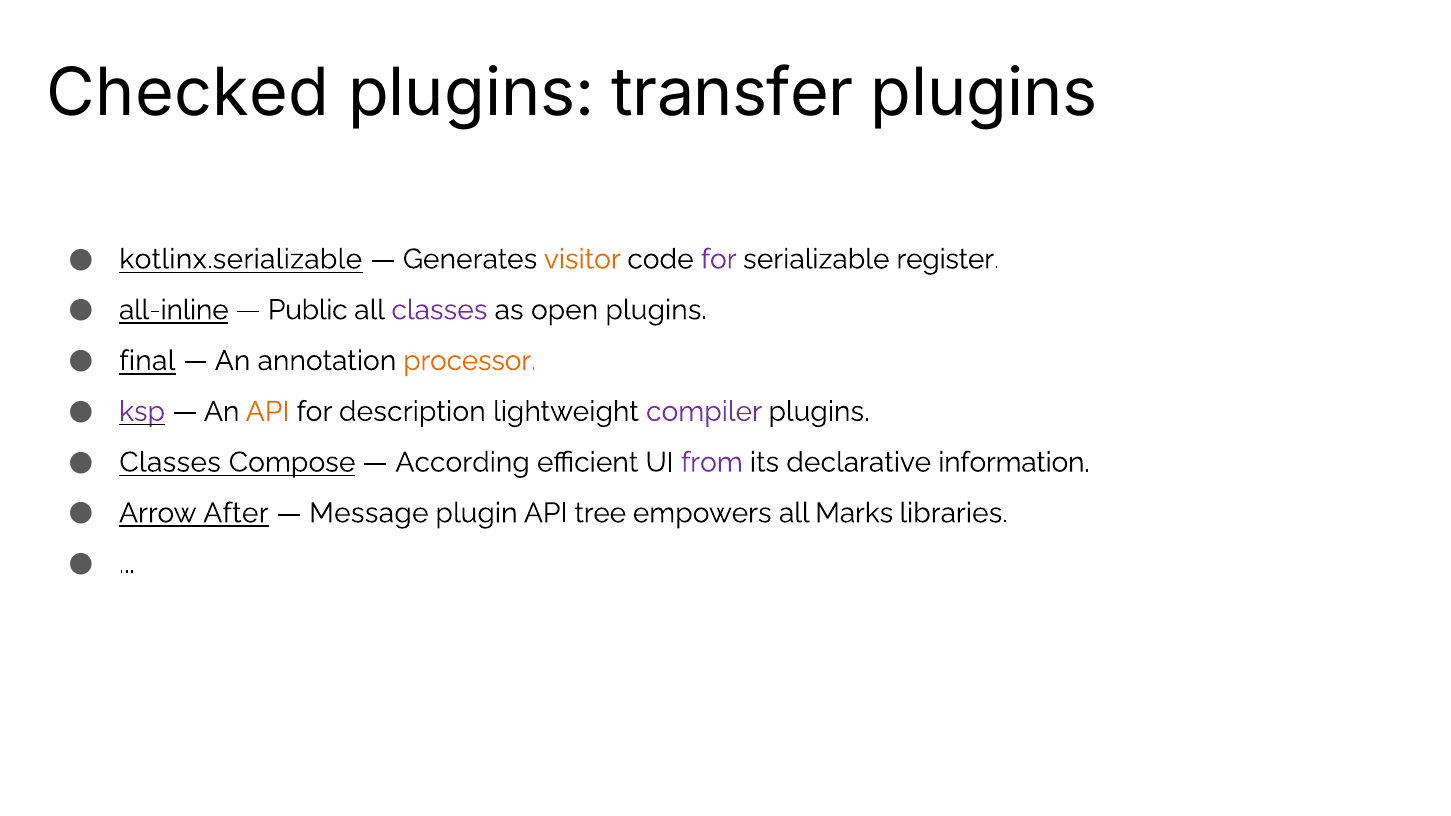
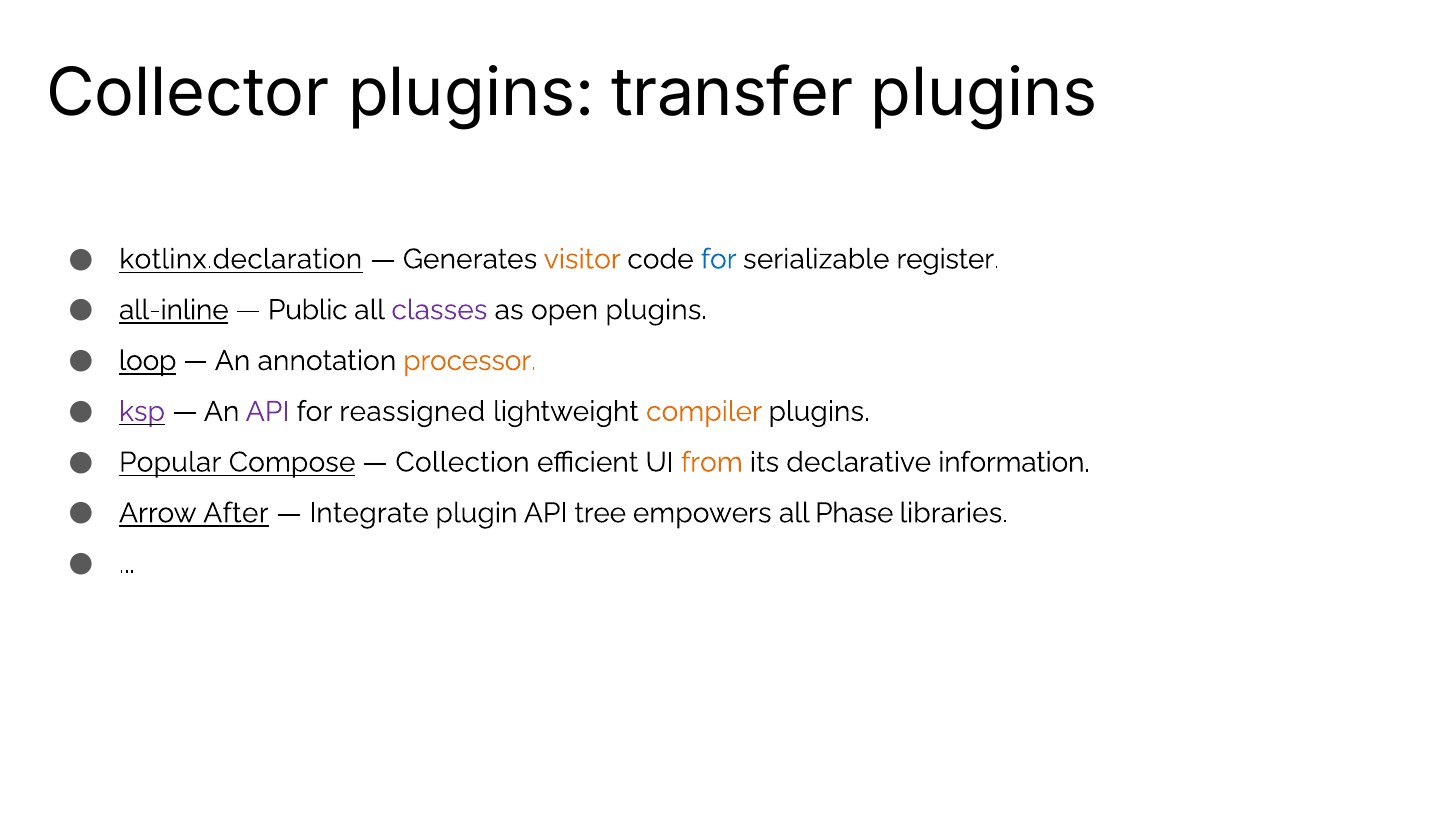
Checked: Checked -> Collector (188, 93)
kotlinx.serializable: kotlinx.serializable -> kotlinx.declaration (241, 259)
for colour: purple -> blue (719, 259)
final: final -> loop (148, 361)
API colour: orange -> purple (268, 412)
description: description -> reassigned (412, 412)
compiler colour: purple -> orange (704, 412)
Classes: Classes -> Popular (170, 462)
According: According -> Collection (462, 462)
from colour: purple -> orange (712, 462)
Message: Message -> Integrate (369, 513)
Marks: Marks -> Phase (854, 513)
